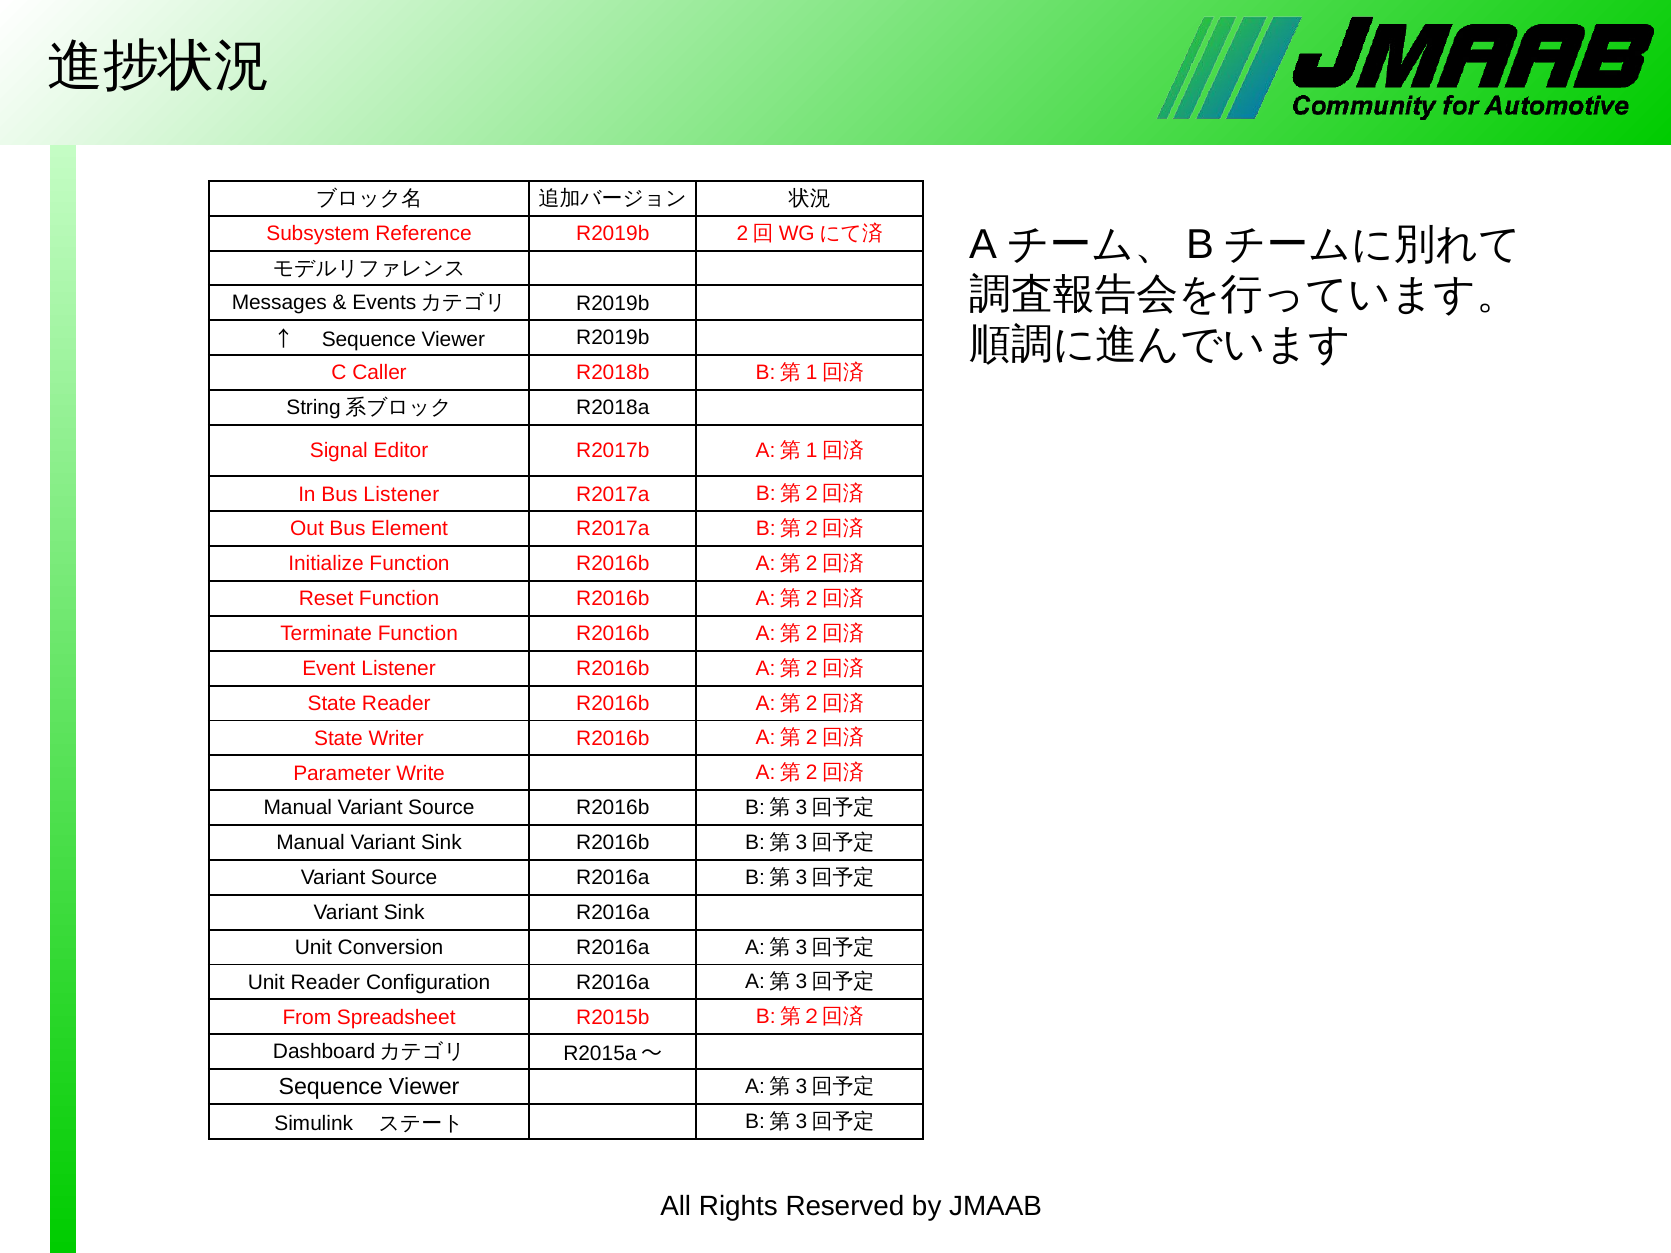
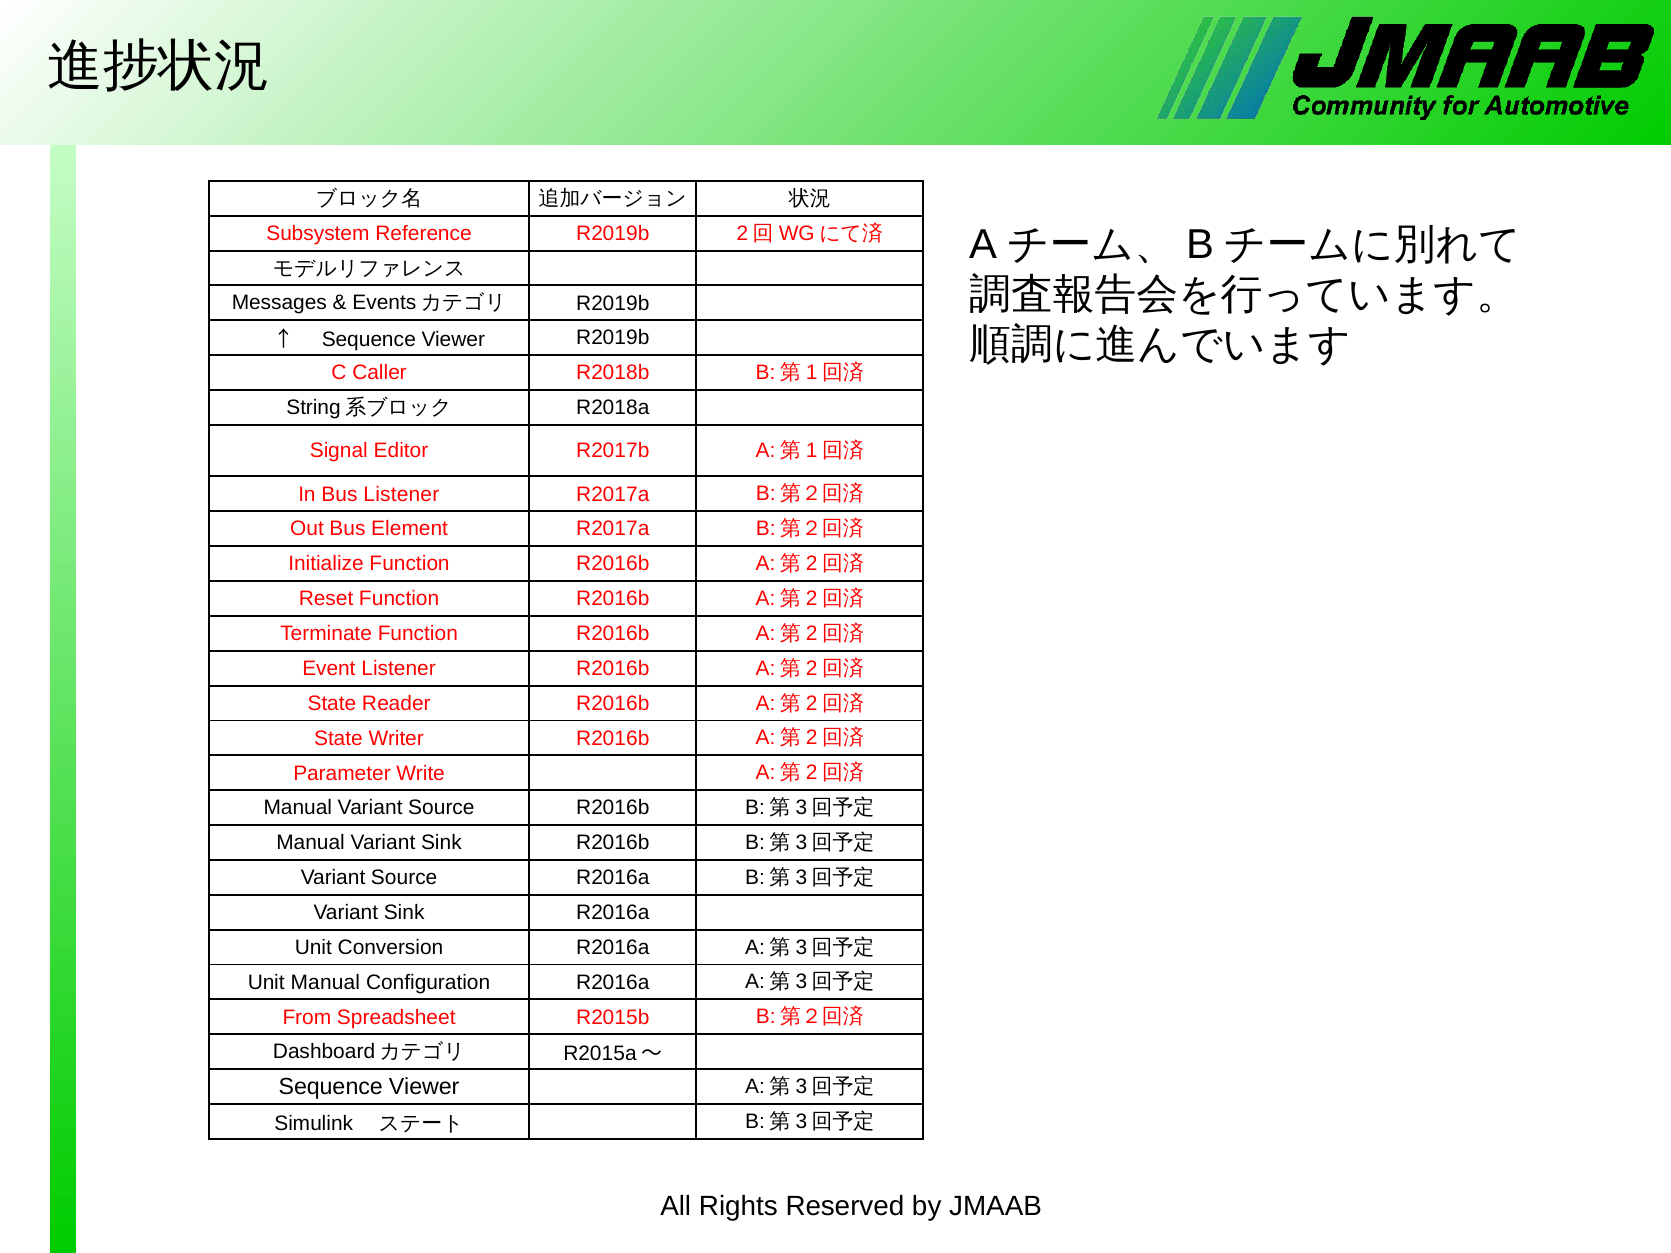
Unit Reader: Reader -> Manual (325, 982)
